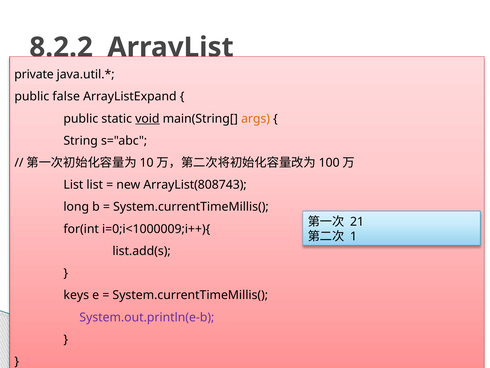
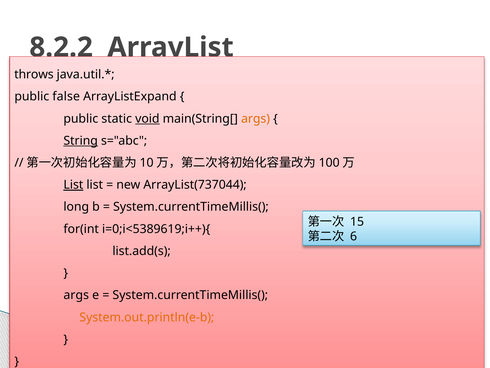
private: private -> throws (34, 74)
String underline: none -> present (81, 141)
List underline: none -> present (73, 185)
ArrayList(808743: ArrayList(808743 -> ArrayList(737044 (195, 185)
21: 21 -> 15 (357, 221)
i=0;i<1000009;i++){: i=0;i<1000009;i++){ -> i=0;i<5389619;i++){ (156, 229)
1: 1 -> 6 (354, 236)
keys: keys -> args (76, 295)
System.out.println(e-b colour: purple -> orange (147, 317)
